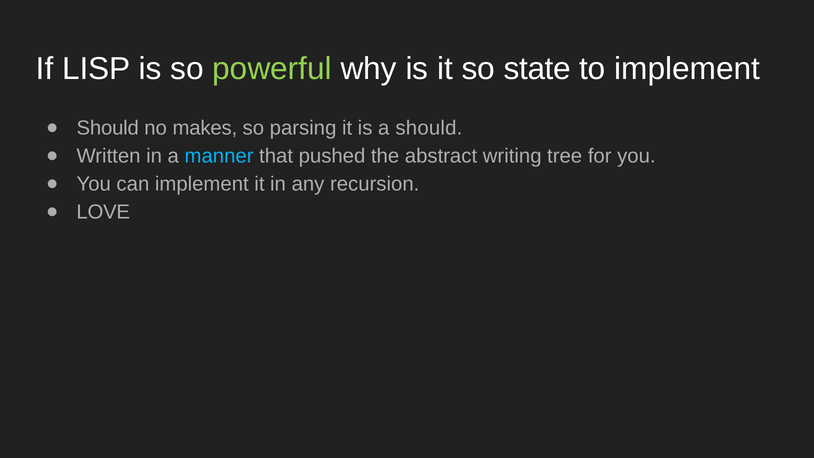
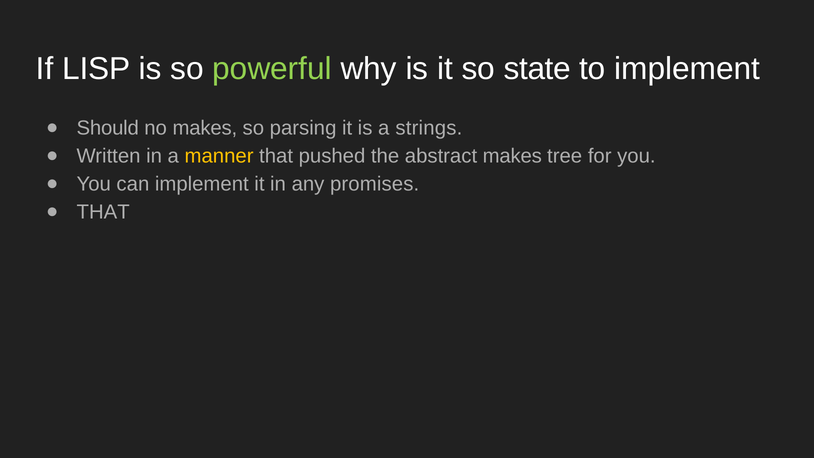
a should: should -> strings (429, 128)
manner colour: light blue -> yellow (219, 156)
abstract writing: writing -> makes (512, 156)
recursion: recursion -> promises (375, 184)
LOVE: LOVE -> THAT (103, 212)
